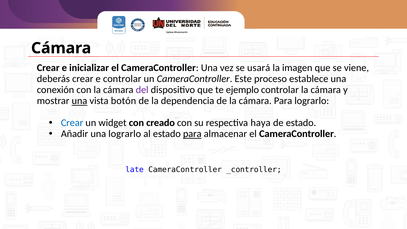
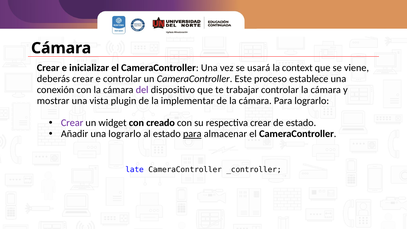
imagen: imagen -> context (297, 68)
ejemplo: ejemplo -> trabajar (242, 90)
una underline: present -> none (79, 101)
botón: botón -> plugin (124, 101)
dependencia: dependencia -> implementar (188, 101)
Crear colour: blue -> purple (72, 123)
respectiva haya: haya -> crear (261, 123)
